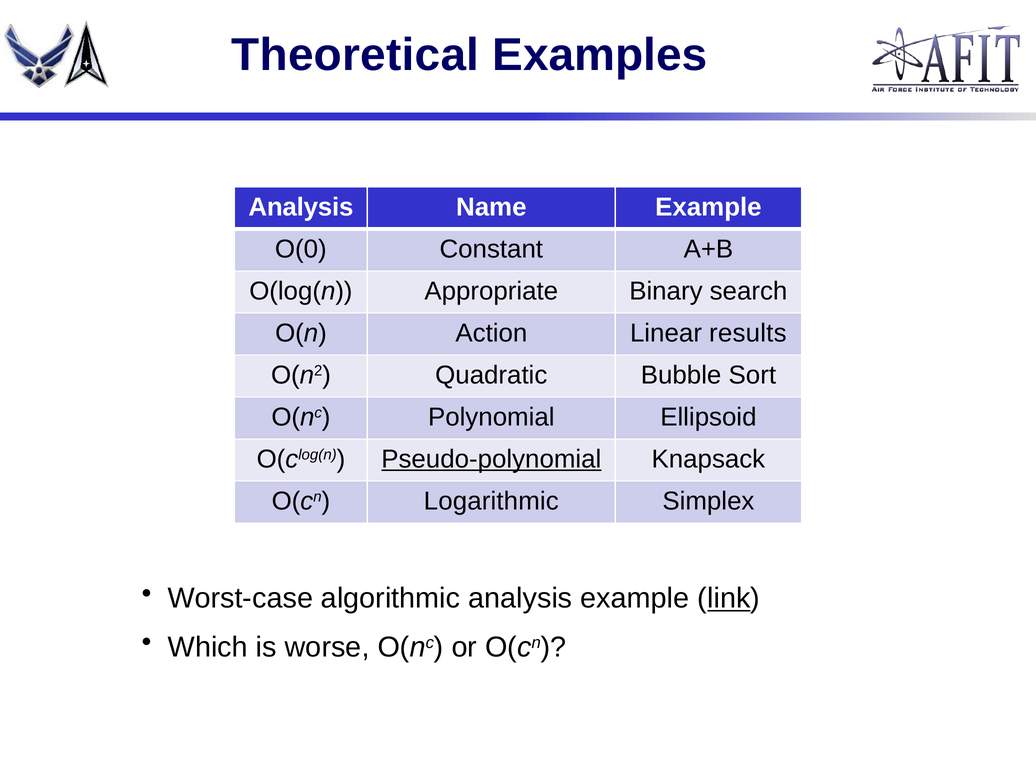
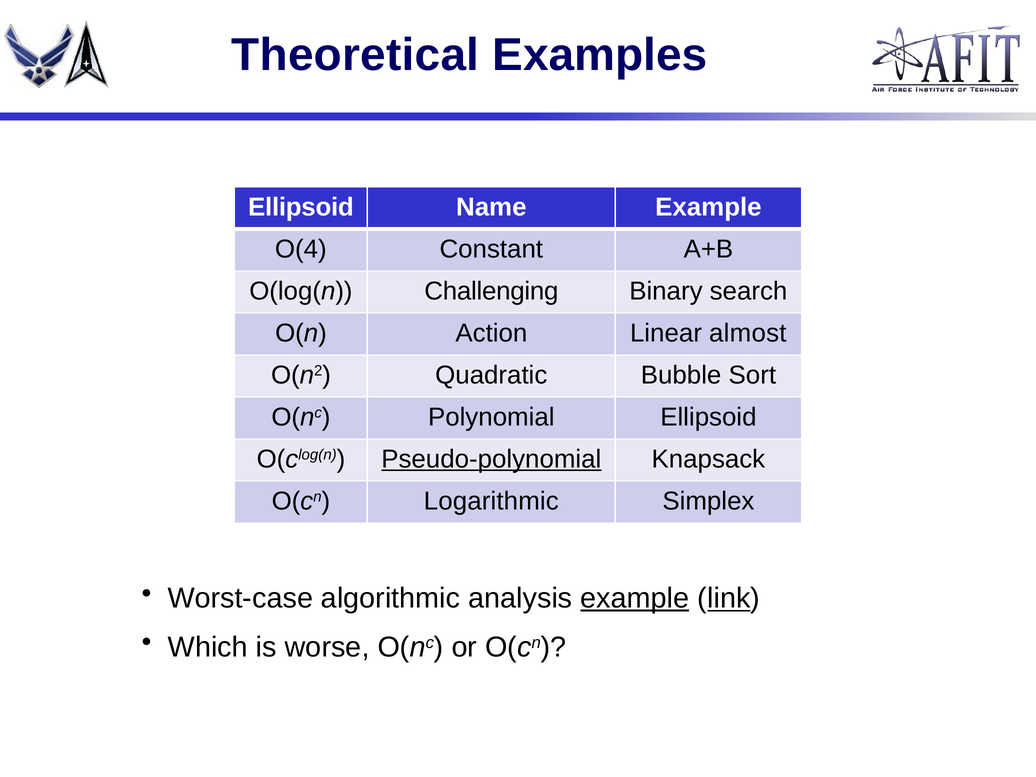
Analysis: Analysis -> Ellipsoid (301, 207)
O(0: O(0 -> O(4 (301, 249)
Appropriate: Appropriate -> Challenging (491, 291)
results: results -> almost (748, 333)
example underline: none -> present (635, 598)
